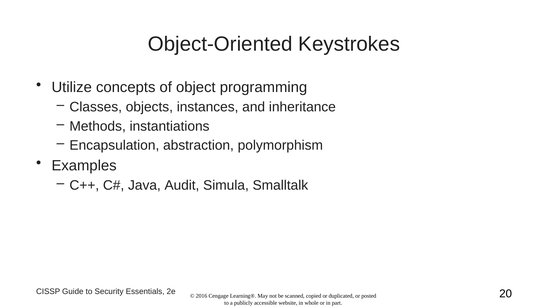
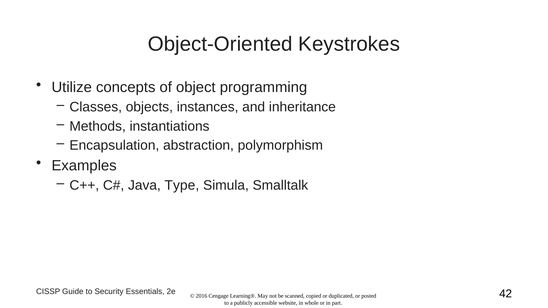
Audit: Audit -> Type (182, 185)
20: 20 -> 42 (506, 294)
